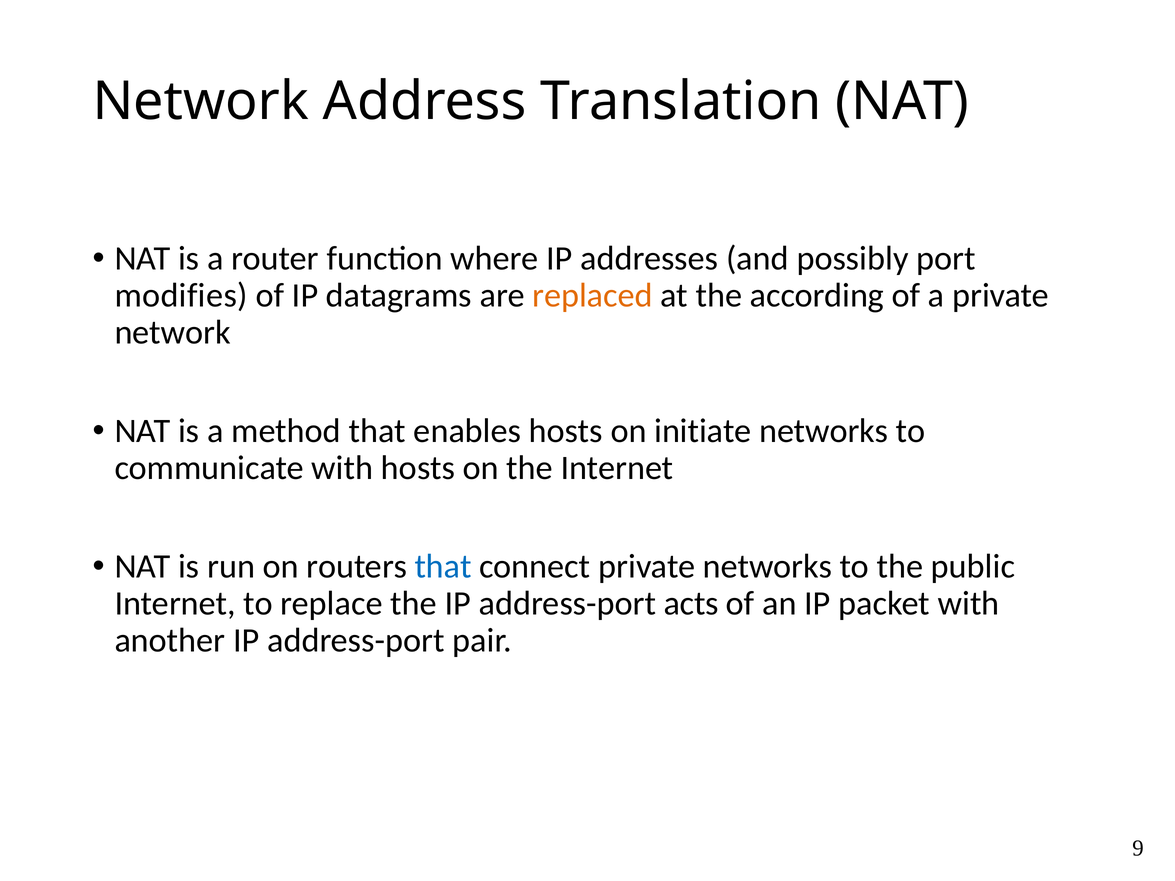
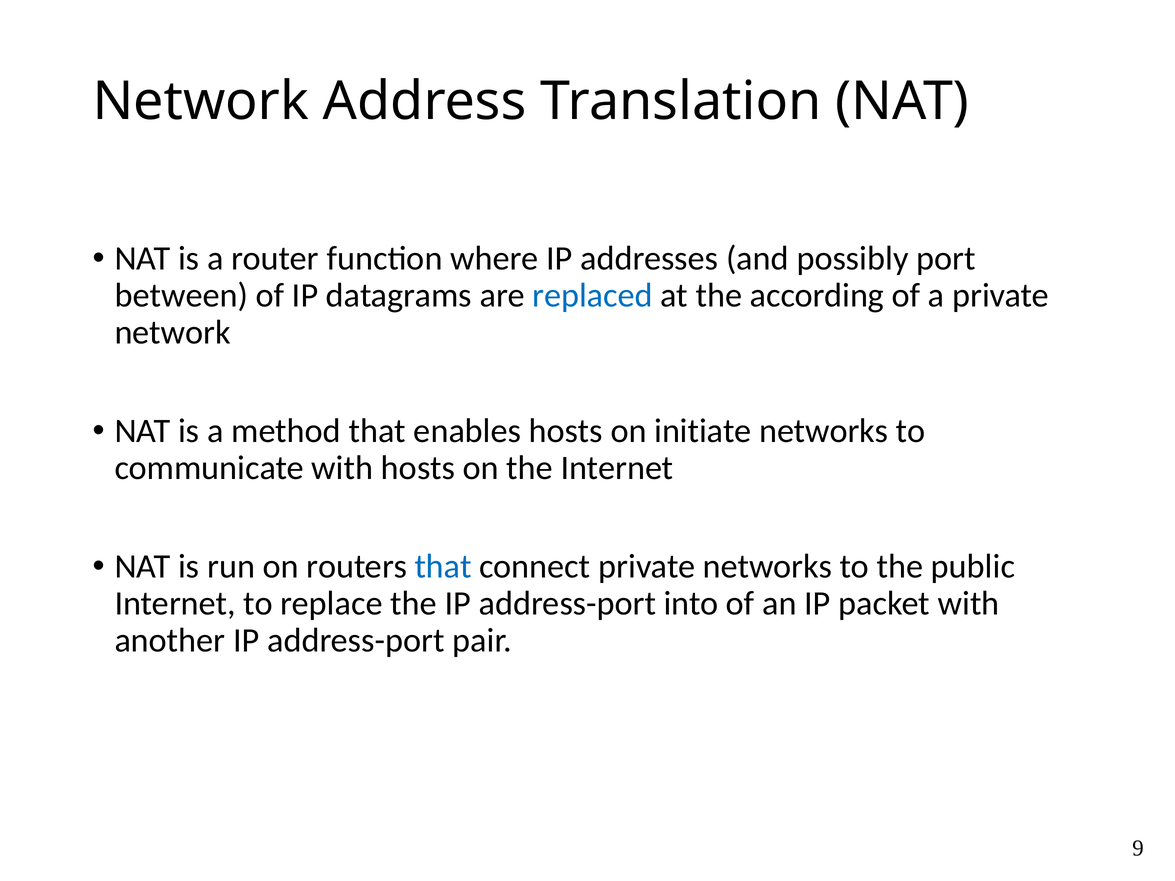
modifies: modifies -> between (181, 296)
replaced colour: orange -> blue (593, 296)
acts: acts -> into (691, 604)
